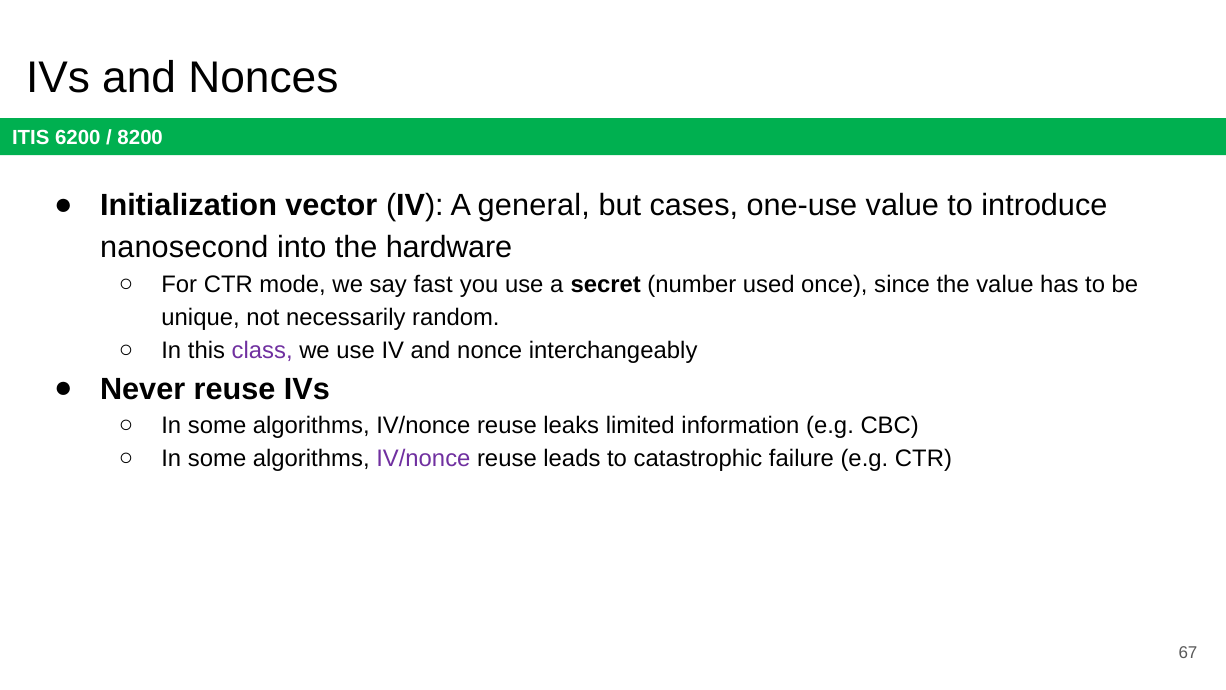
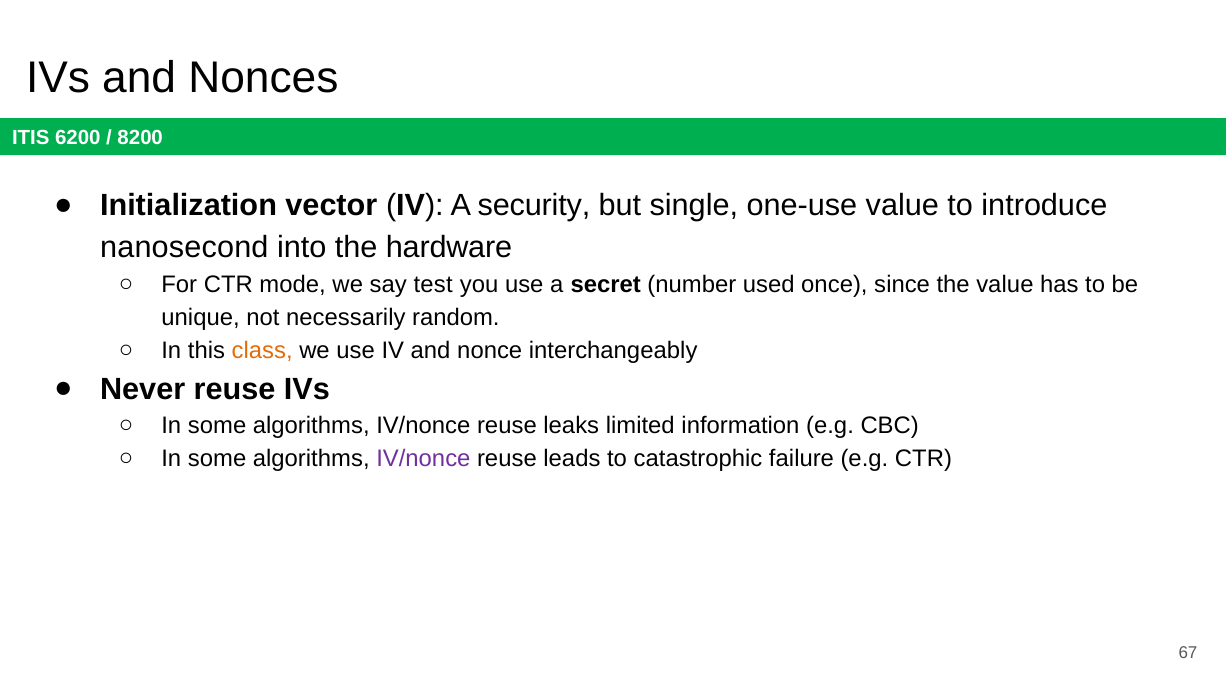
general: general -> security (534, 205)
cases: cases -> single (694, 205)
fast: fast -> test (433, 284)
class colour: purple -> orange (262, 350)
